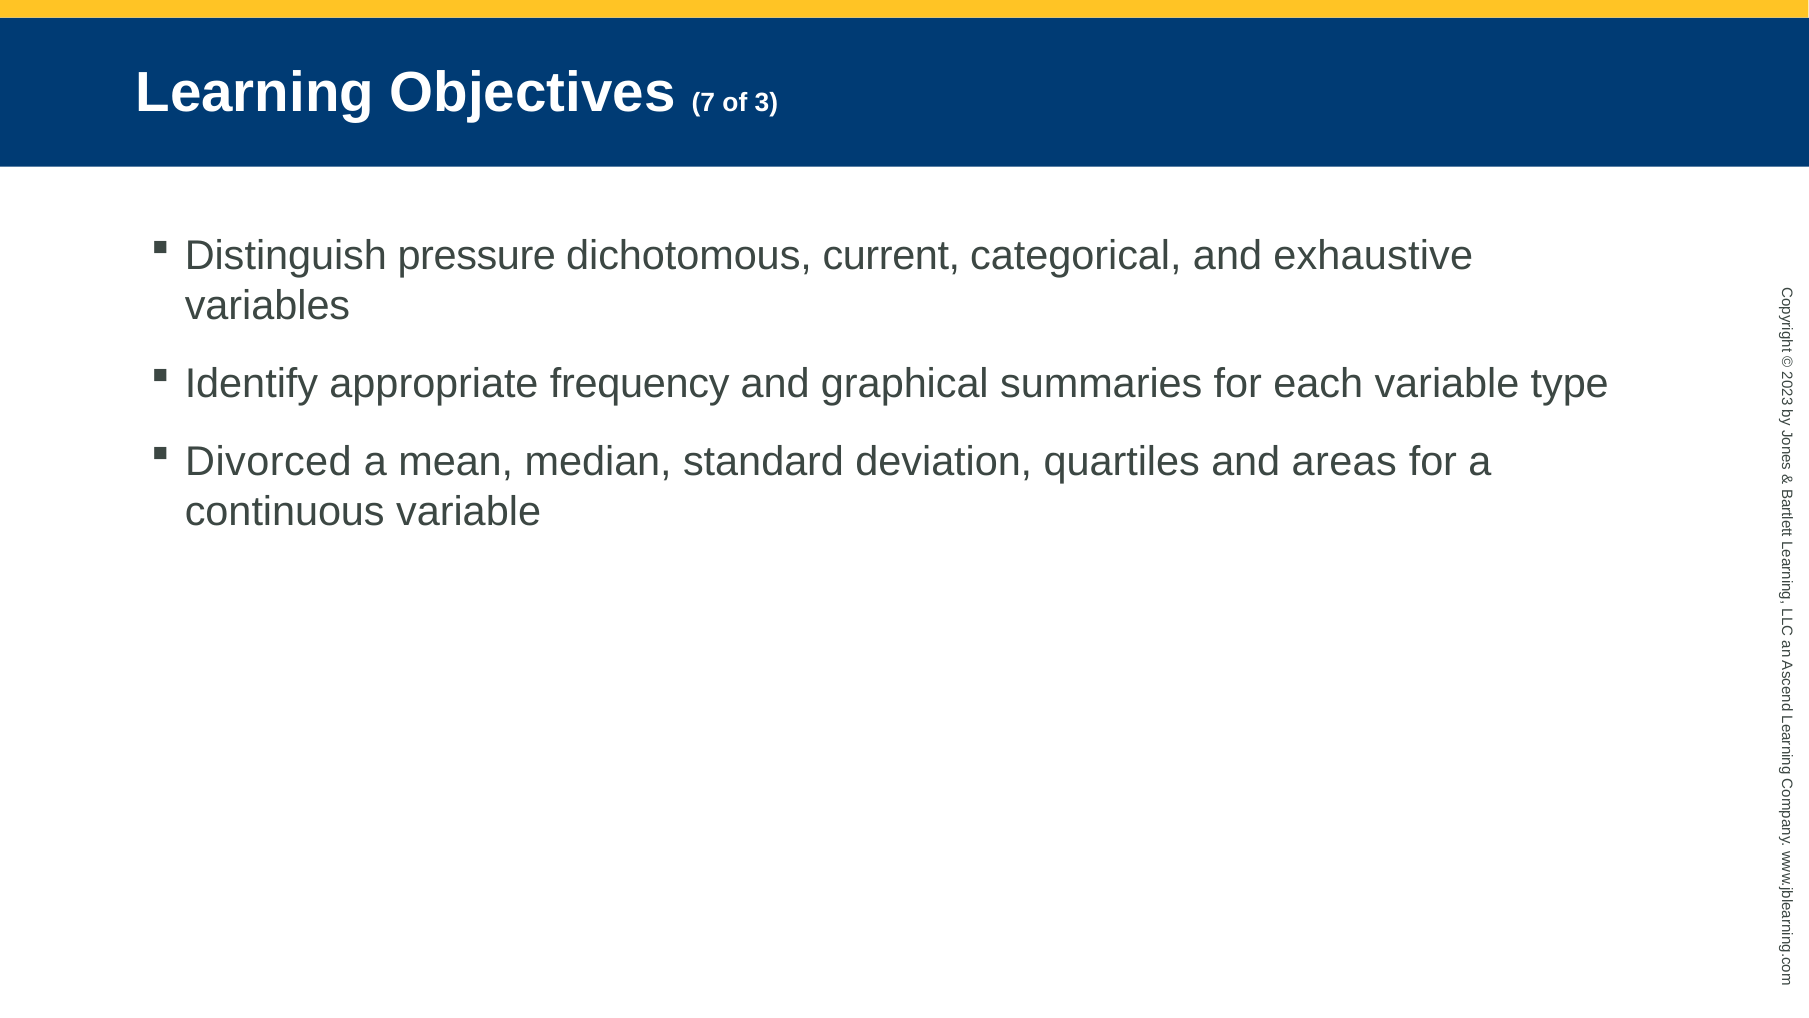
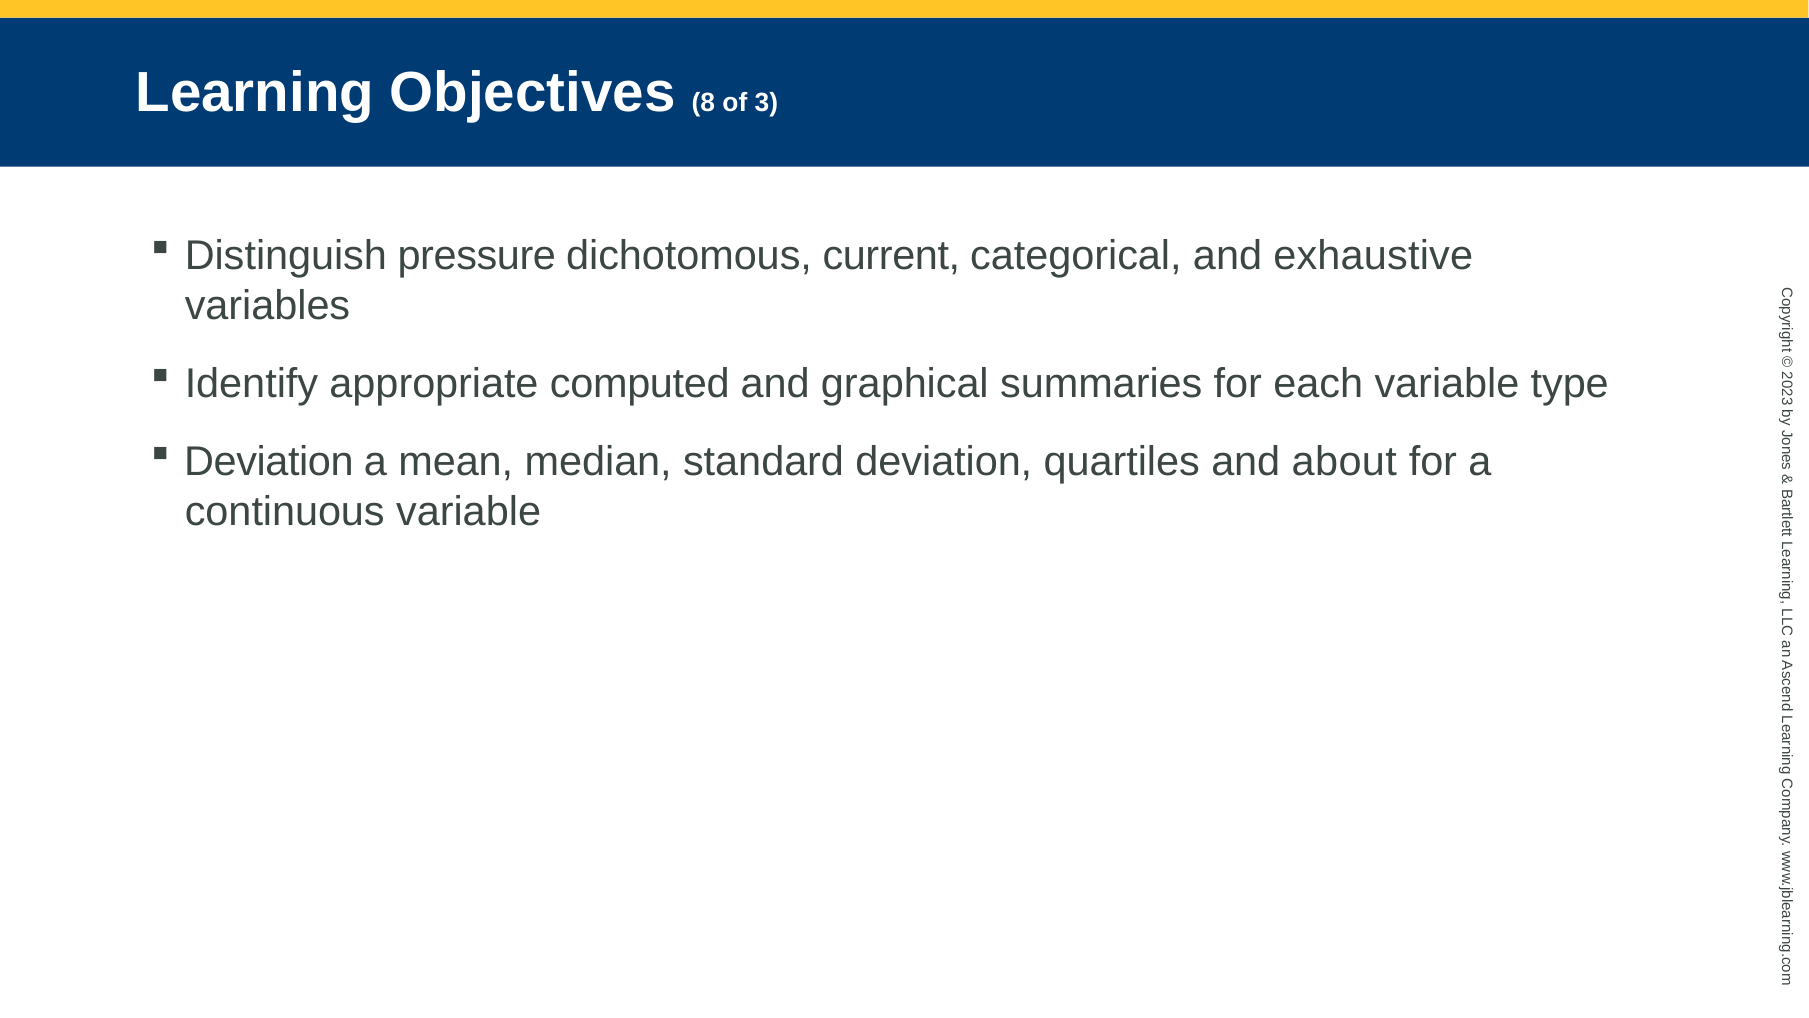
7: 7 -> 8 (703, 103)
frequency: frequency -> computed (640, 383)
Divorced: Divorced -> Deviation (269, 461)
areas: areas -> about (1344, 461)
